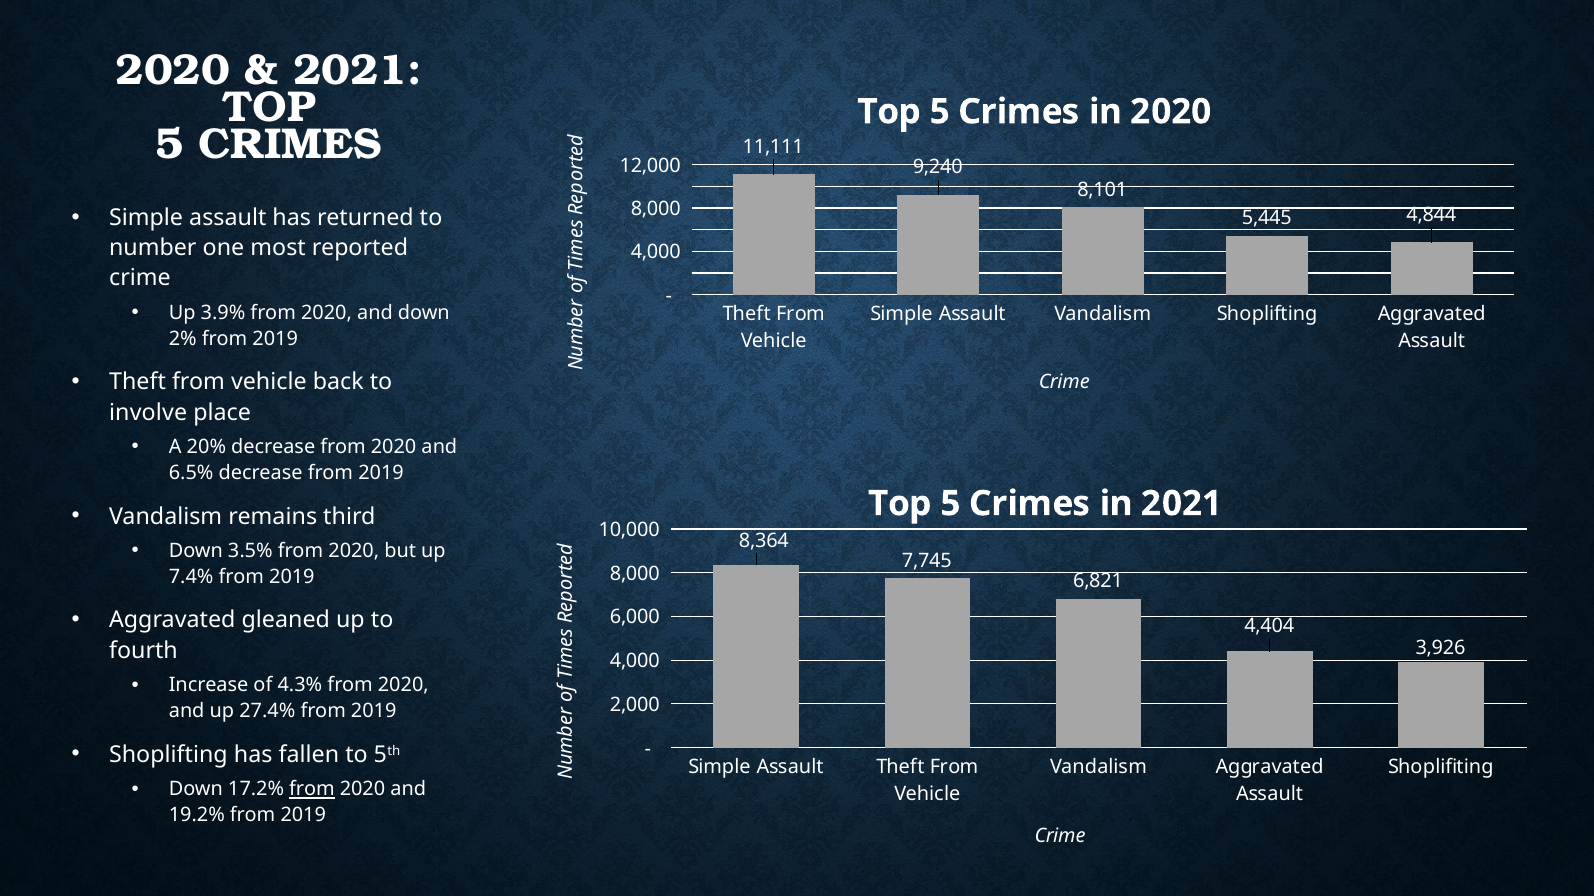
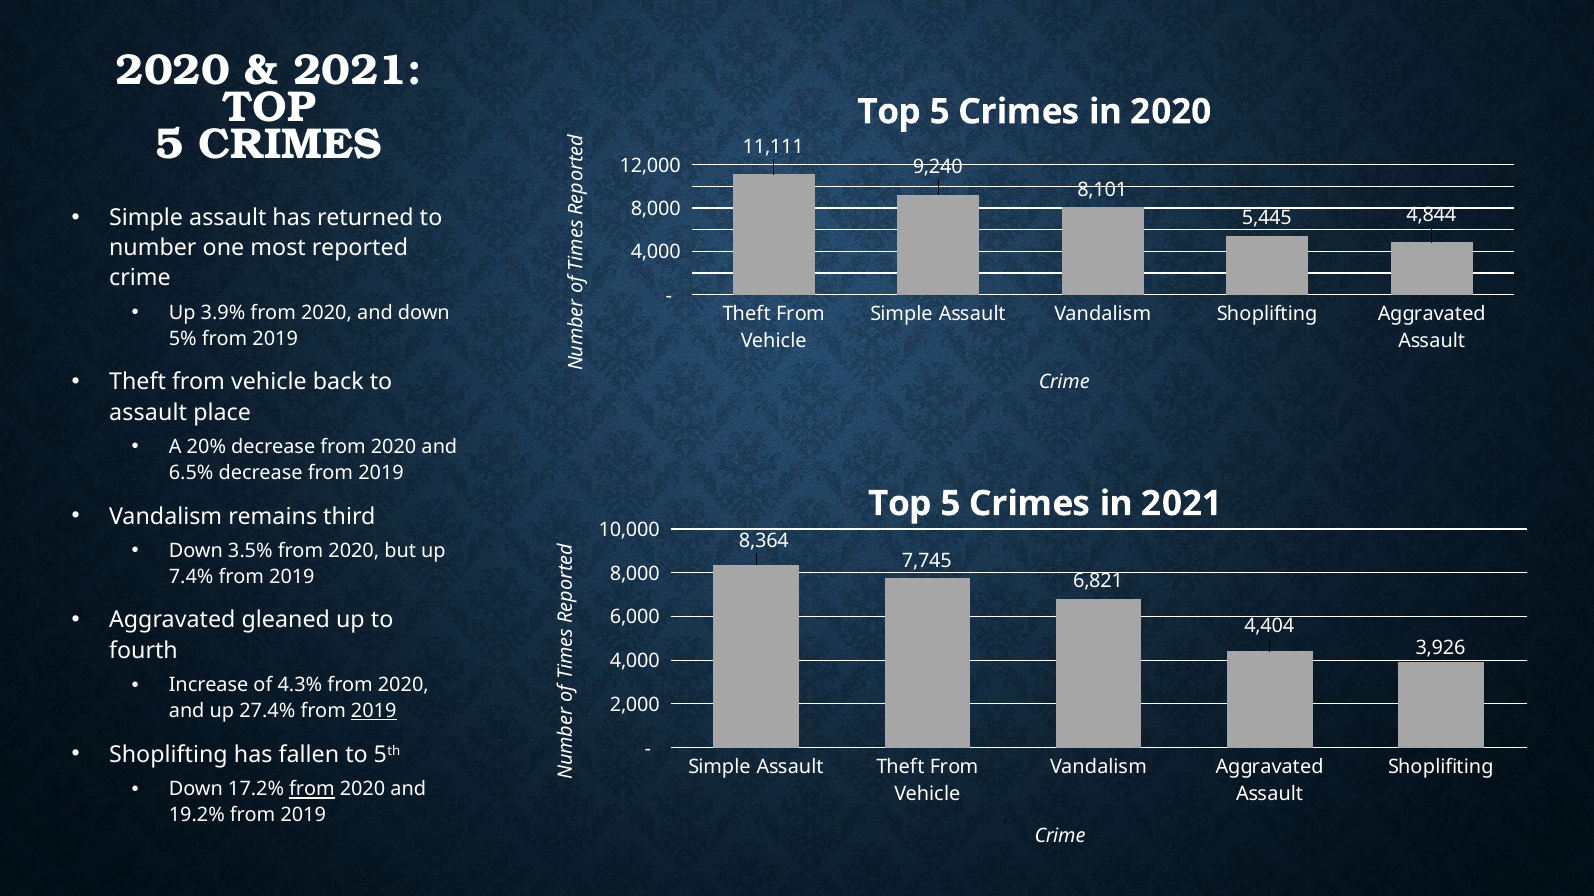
2%: 2% -> 5% (183, 339)
involve: involve -> assault (148, 413)
2019 underline: none -> present (374, 712)
